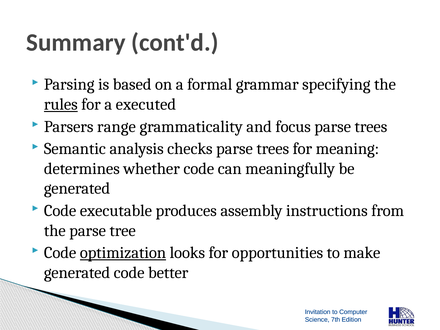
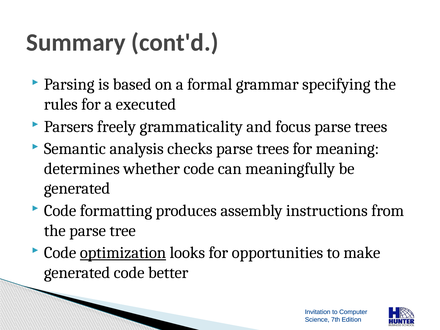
rules underline: present -> none (61, 104)
range: range -> freely (116, 127)
executable: executable -> formatting (116, 211)
